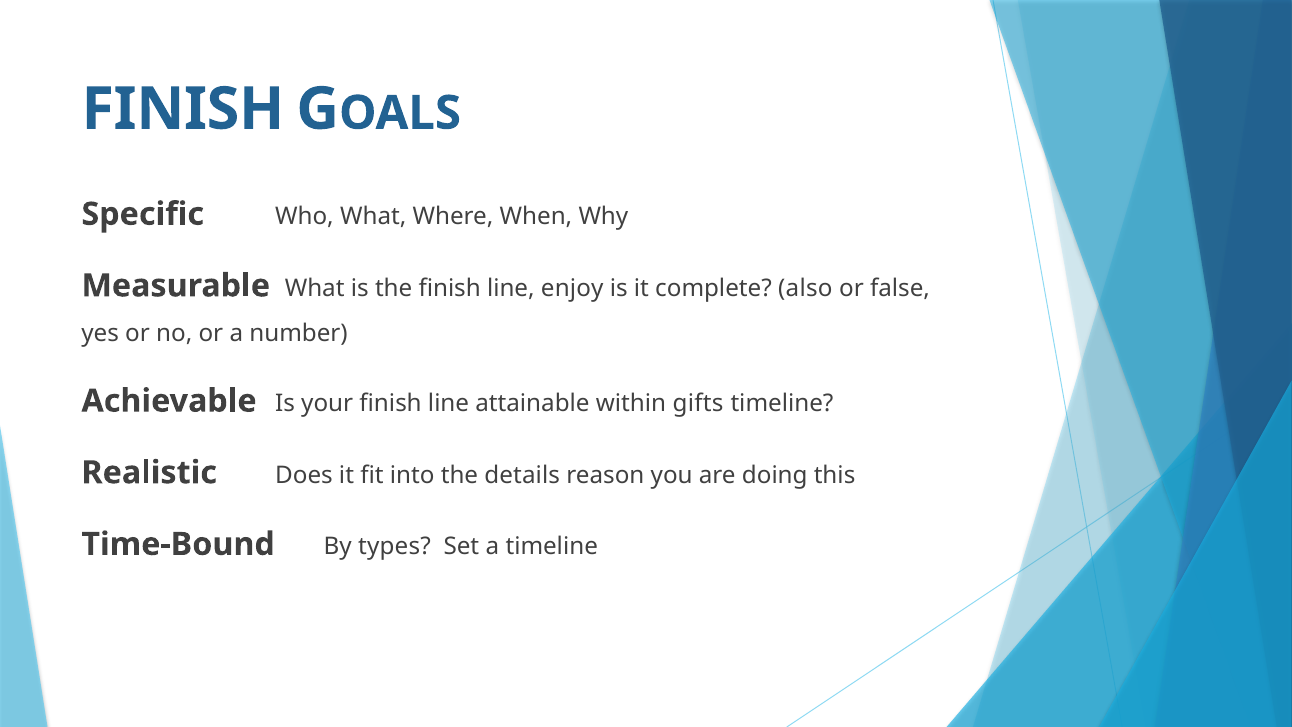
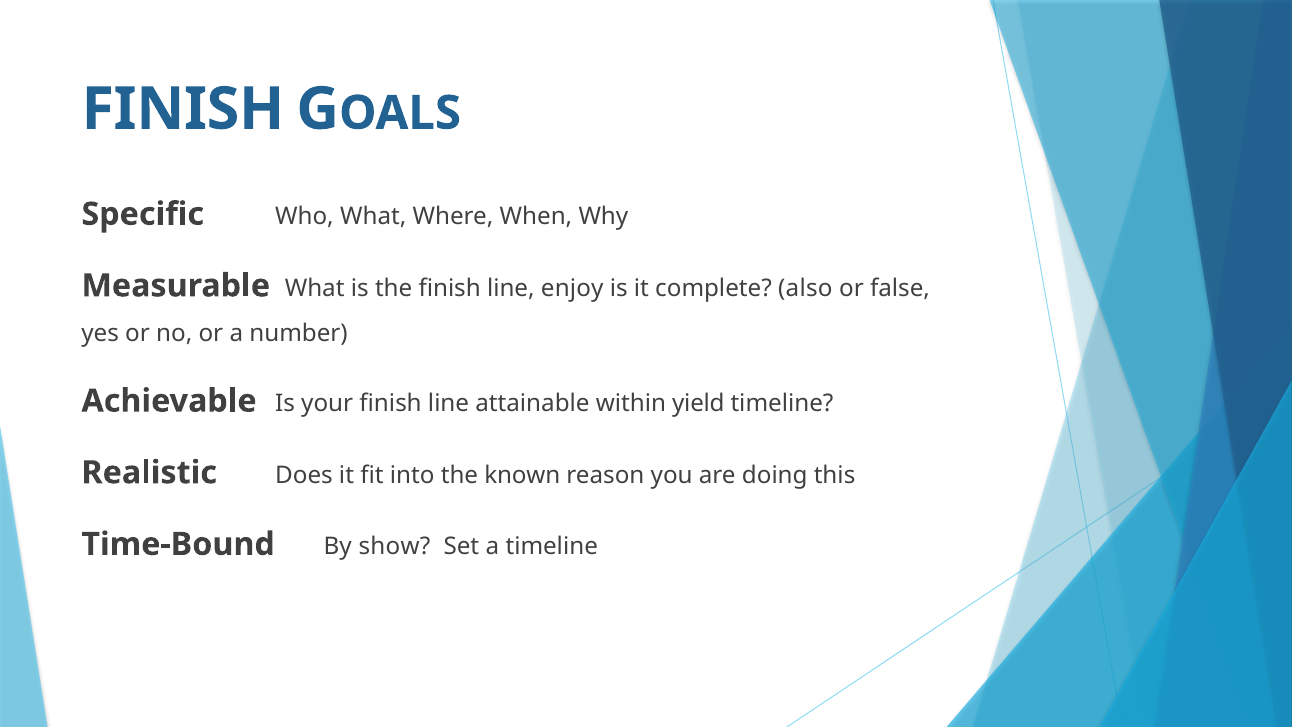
gifts: gifts -> yield (698, 404)
details: details -> known (522, 475)
types: types -> show (394, 547)
